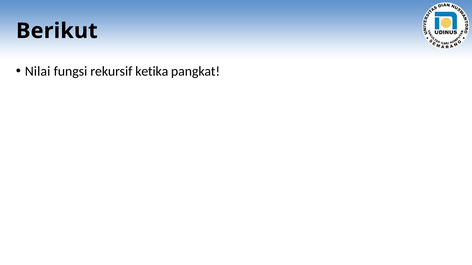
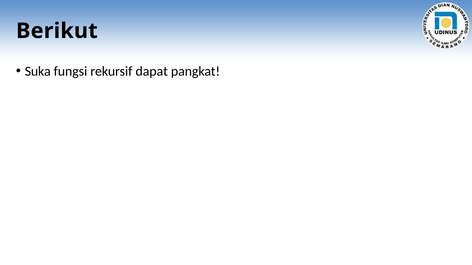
Nilai: Nilai -> Suka (38, 71)
ketika: ketika -> dapat (152, 71)
